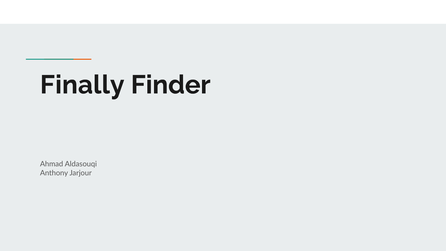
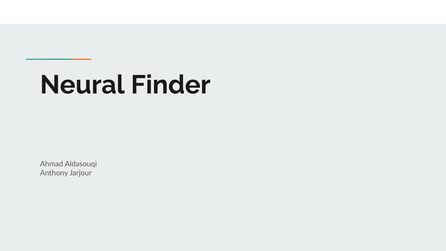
Finally: Finally -> Neural (82, 85)
